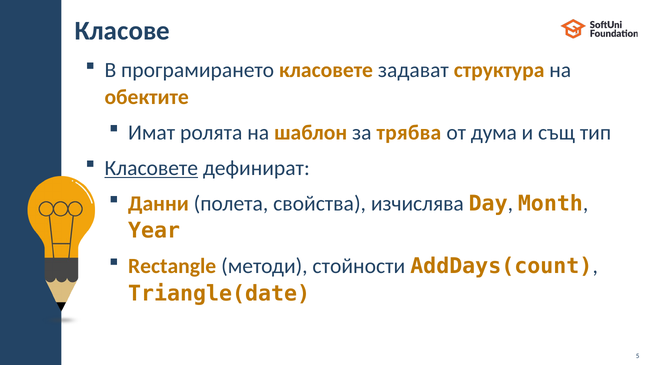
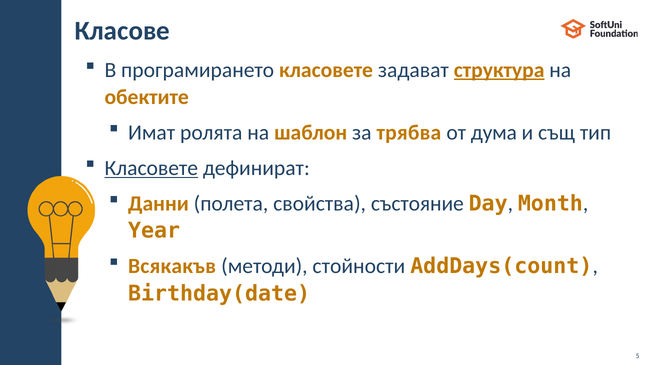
структура underline: none -> present (499, 70)
изчислява: изчислява -> състояние (417, 203)
Rectangle: Rectangle -> Всякакъв (172, 266)
Triangle(date: Triangle(date -> Birthday(date (219, 293)
